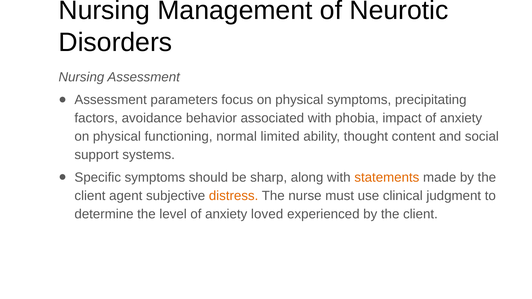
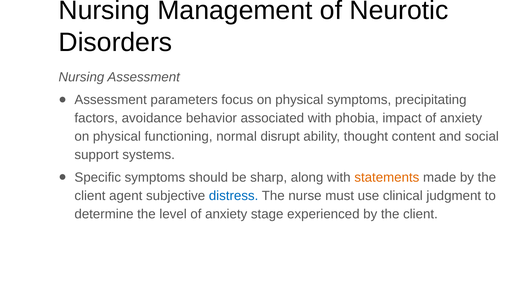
limited: limited -> disrupt (280, 136)
distress colour: orange -> blue (234, 196)
loved: loved -> stage (267, 214)
